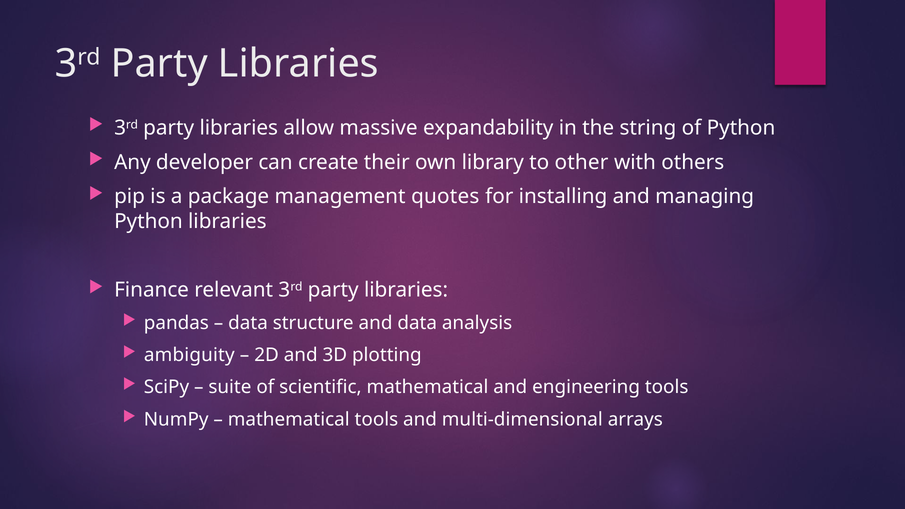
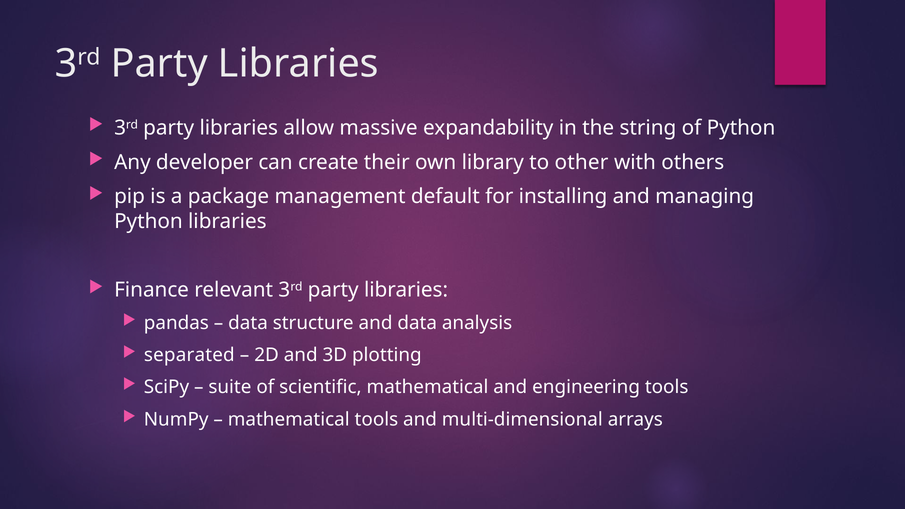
quotes: quotes -> default (445, 197)
ambiguity: ambiguity -> separated (189, 355)
